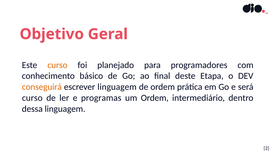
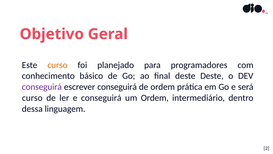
deste Etapa: Etapa -> Deste (212, 76)
conseguirá colour: orange -> purple (42, 87)
escrever linguagem: linguagem -> conseguirá (117, 87)
e programas: programas -> conseguirá (101, 98)
